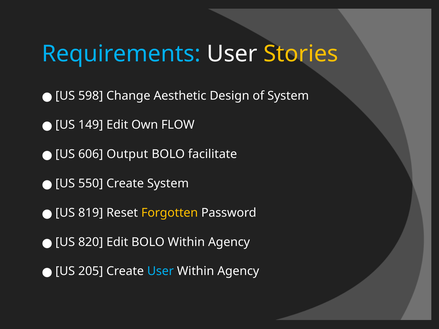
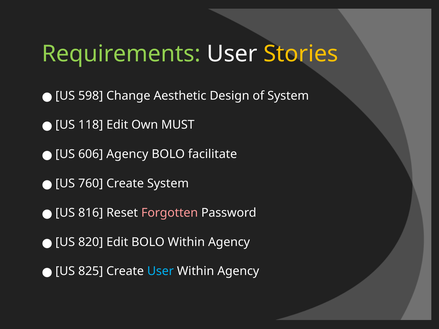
Requirements colour: light blue -> light green (121, 54)
149: 149 -> 118 (91, 125)
FLOW: FLOW -> MUST (178, 125)
606 Output: Output -> Agency (127, 154)
550: 550 -> 760 (91, 184)
819: 819 -> 816 (91, 213)
Forgotten colour: yellow -> pink (170, 213)
205: 205 -> 825 (91, 271)
